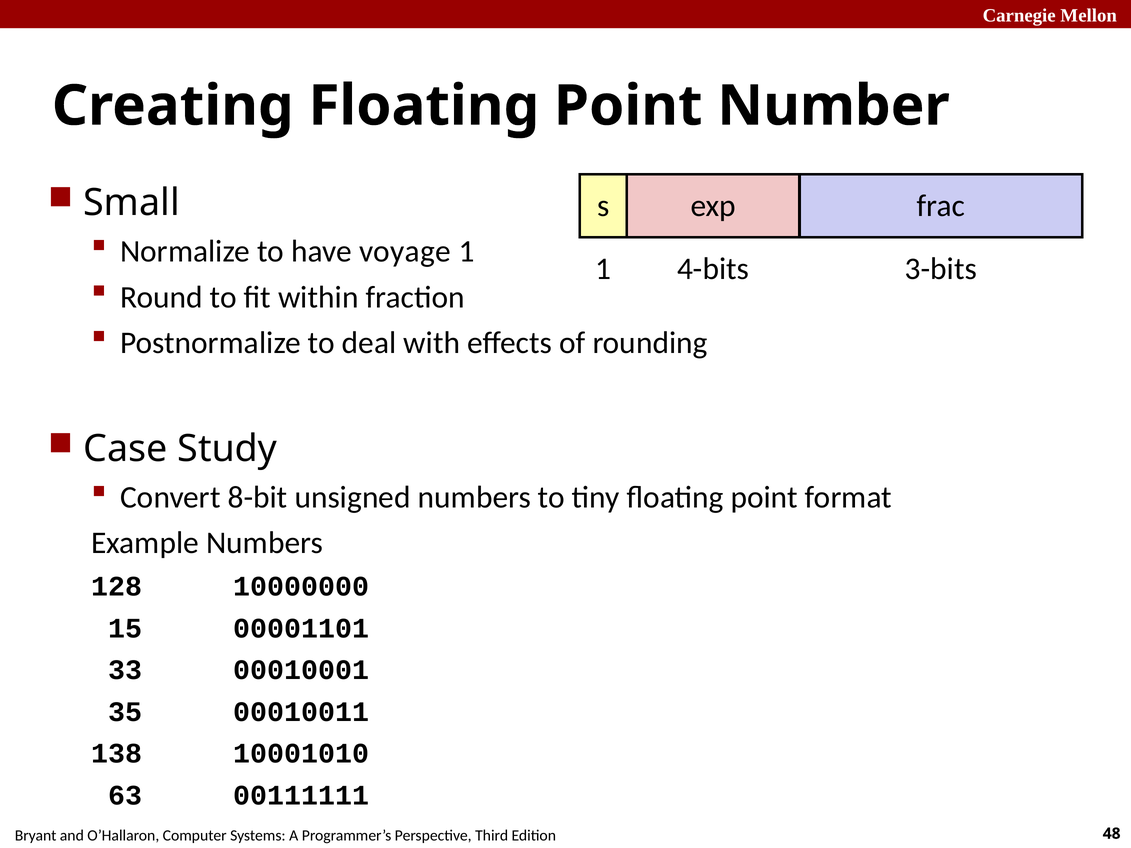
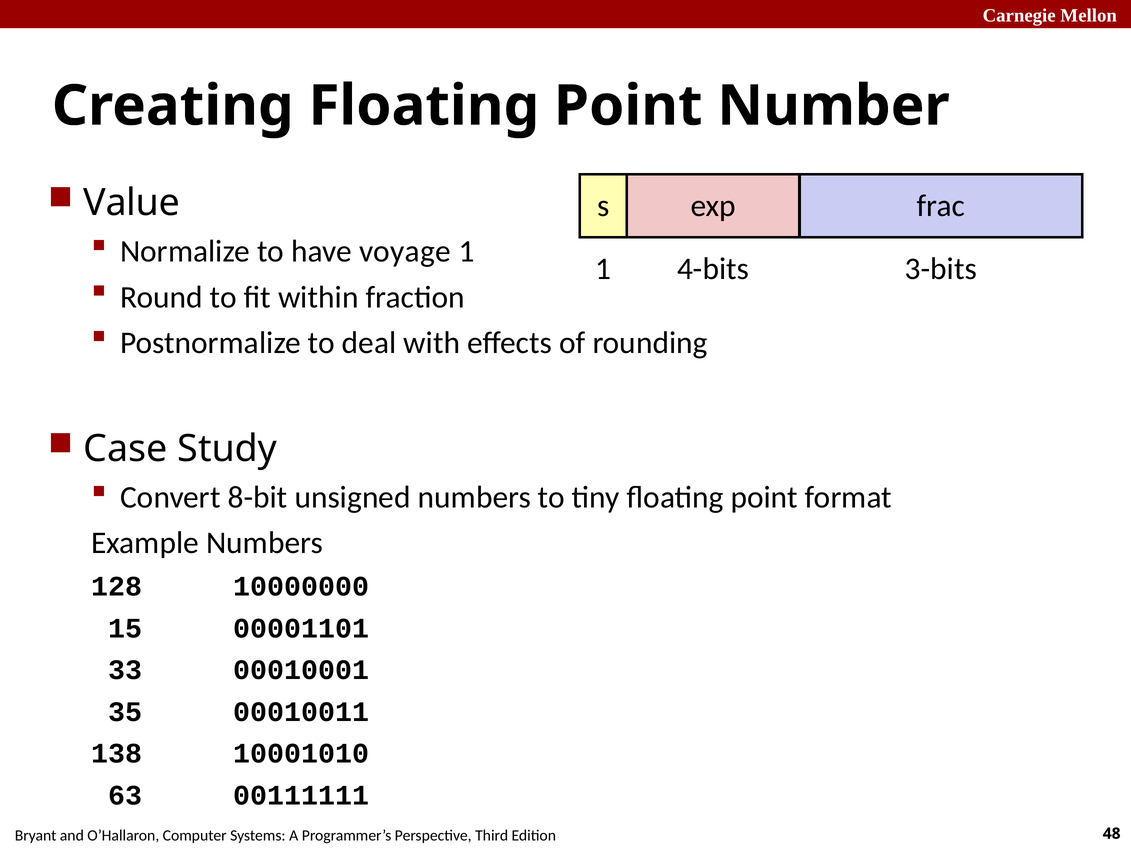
Small: Small -> Value (132, 203)
